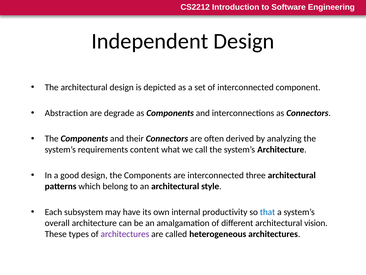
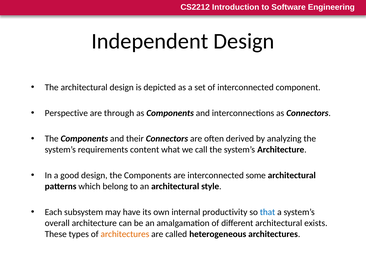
Abstraction: Abstraction -> Perspective (66, 113)
degrade: degrade -> through (119, 113)
three: three -> some (256, 175)
vision: vision -> exists (316, 223)
architectures colour: purple -> orange (125, 234)
